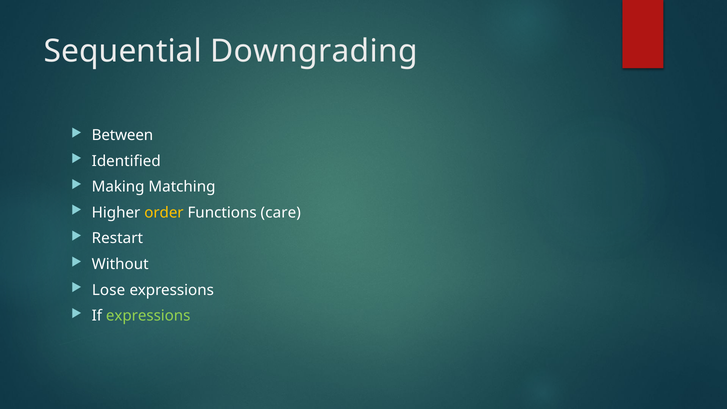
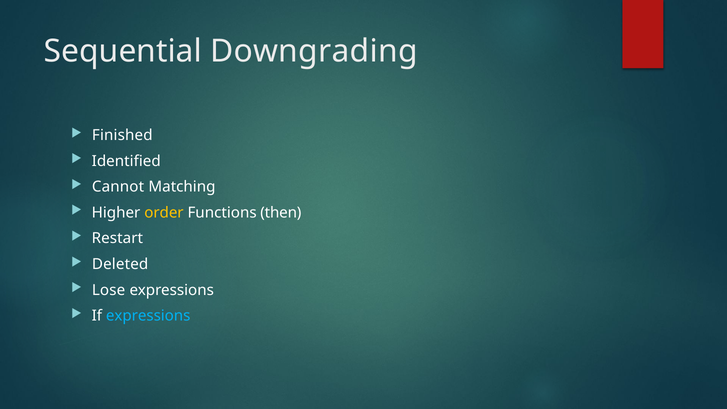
Between: Between -> Finished (122, 135)
Making: Making -> Cannot (118, 187)
care: care -> then (281, 213)
Without: Without -> Deleted (120, 264)
expressions colour: light green -> light blue (148, 316)
